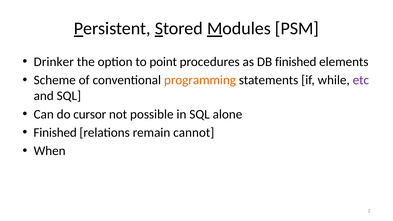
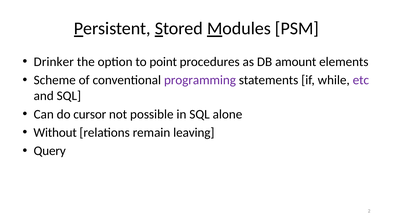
DB finished: finished -> amount (296, 62)
programming colour: orange -> purple (200, 80)
Finished: Finished -> Without (55, 133)
cannot: cannot -> leaving (194, 133)
When: When -> Query (50, 151)
